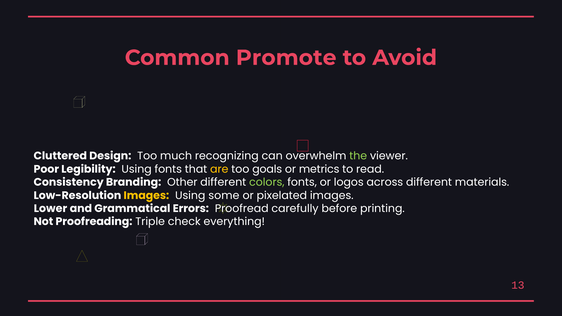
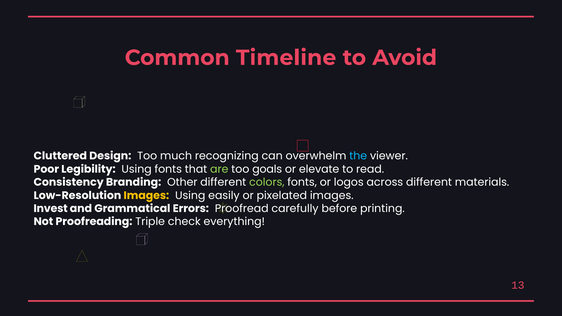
Promote: Promote -> Timeline (286, 58)
the colour: light green -> light blue (358, 156)
are colour: yellow -> light green (219, 169)
metrics: metrics -> elevate (319, 169)
some: some -> easily (224, 196)
Lower: Lower -> Invest (51, 209)
